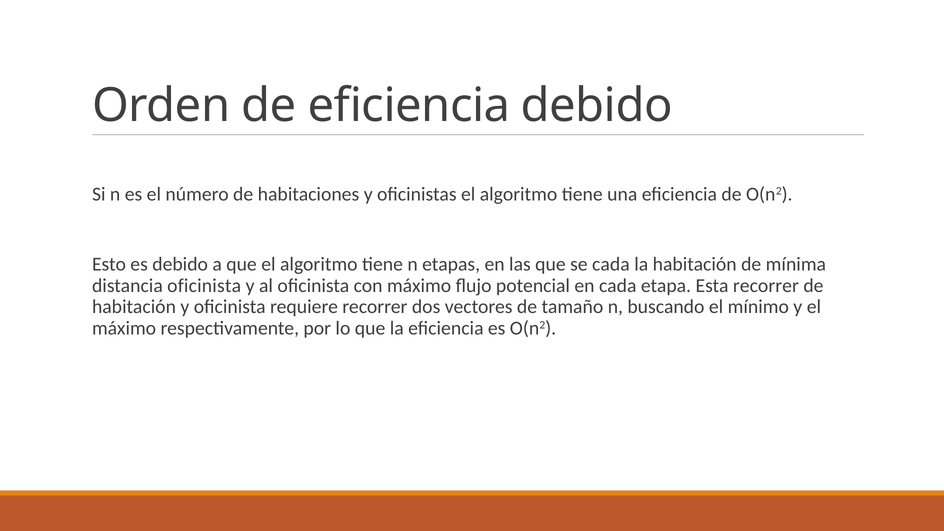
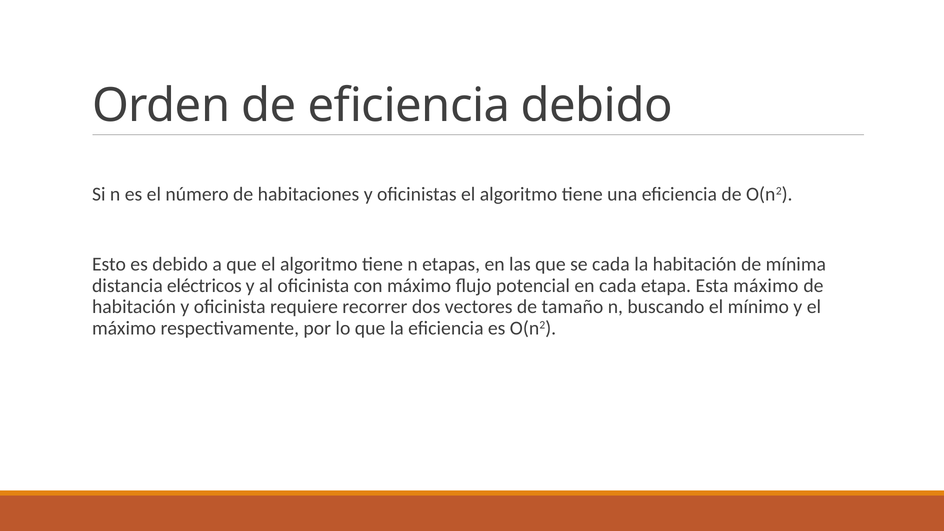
distancia oficinista: oficinista -> eléctricos (204, 286)
Esta recorrer: recorrer -> máximo (766, 286)
